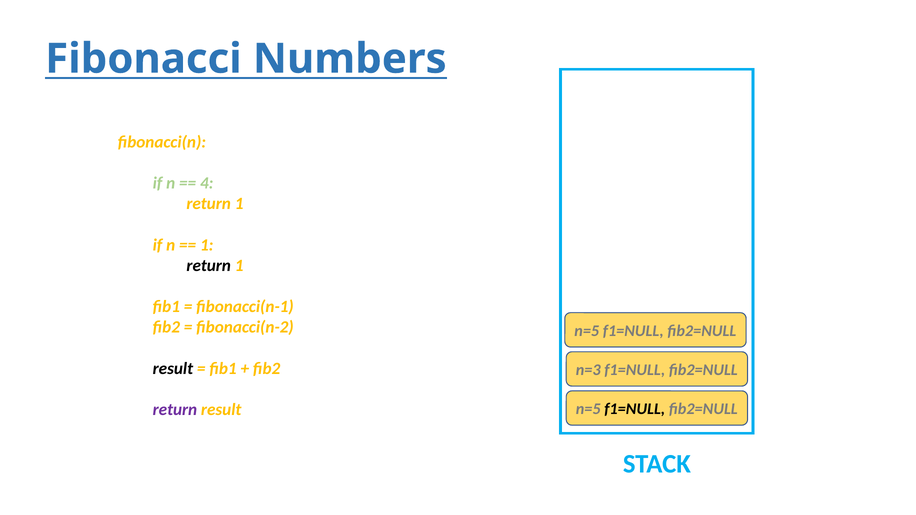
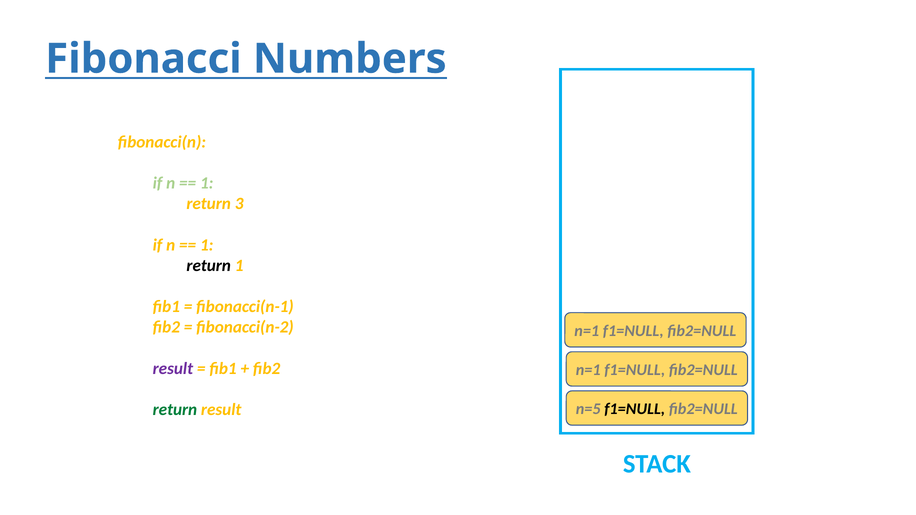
4: 4 -> 1 (207, 183)
1: 1 -> 3 (239, 204)
n=5: n=5 -> n=1 (587, 331)
result colour: black -> purple (173, 369)
n=3: n=3 -> n=1 (588, 370)
return colour: purple -> green (175, 410)
